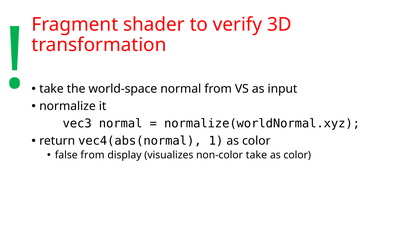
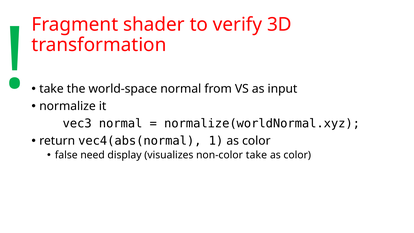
false from: from -> need (93, 155)
